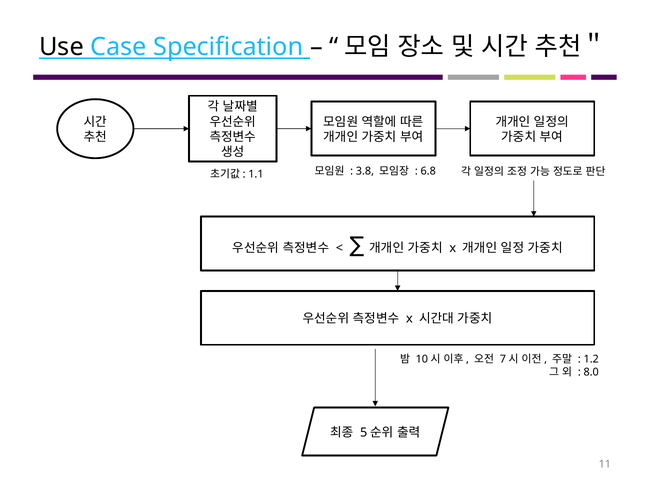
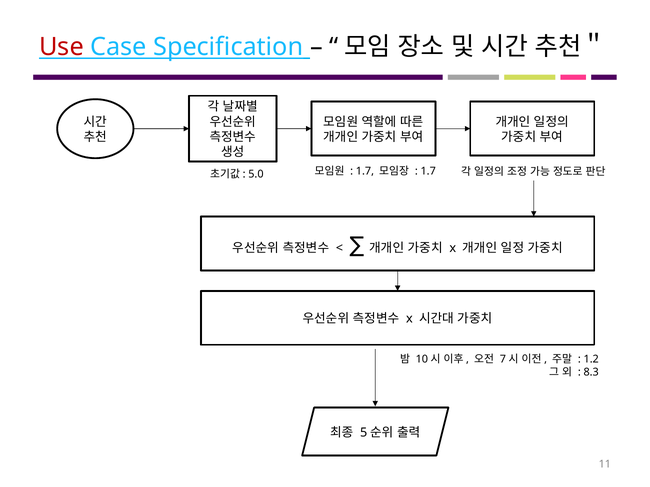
Use colour: black -> red (61, 47)
3.8: 3.8 -> 1.7 (365, 171)
6.8: 6.8 -> 1.7 (428, 171)
1.1: 1.1 -> 5.0 (256, 174)
8.0: 8.0 -> 8.3 (591, 373)
